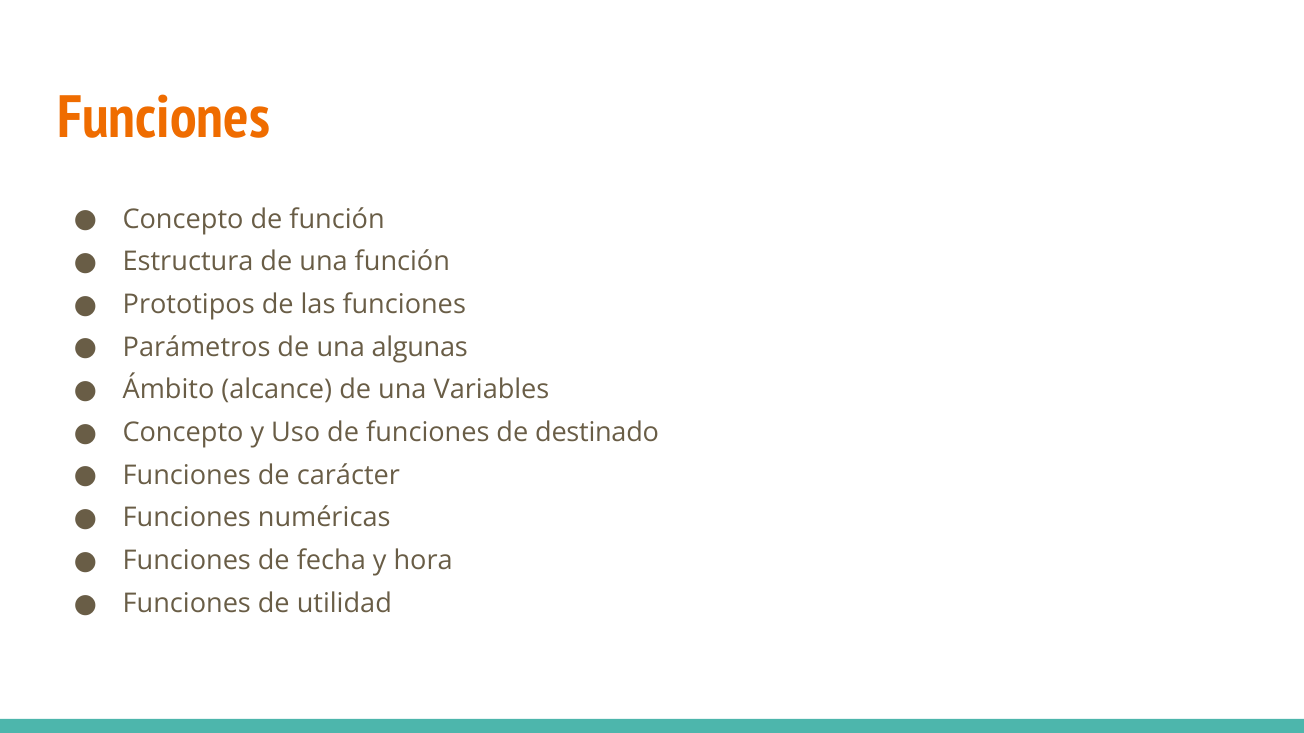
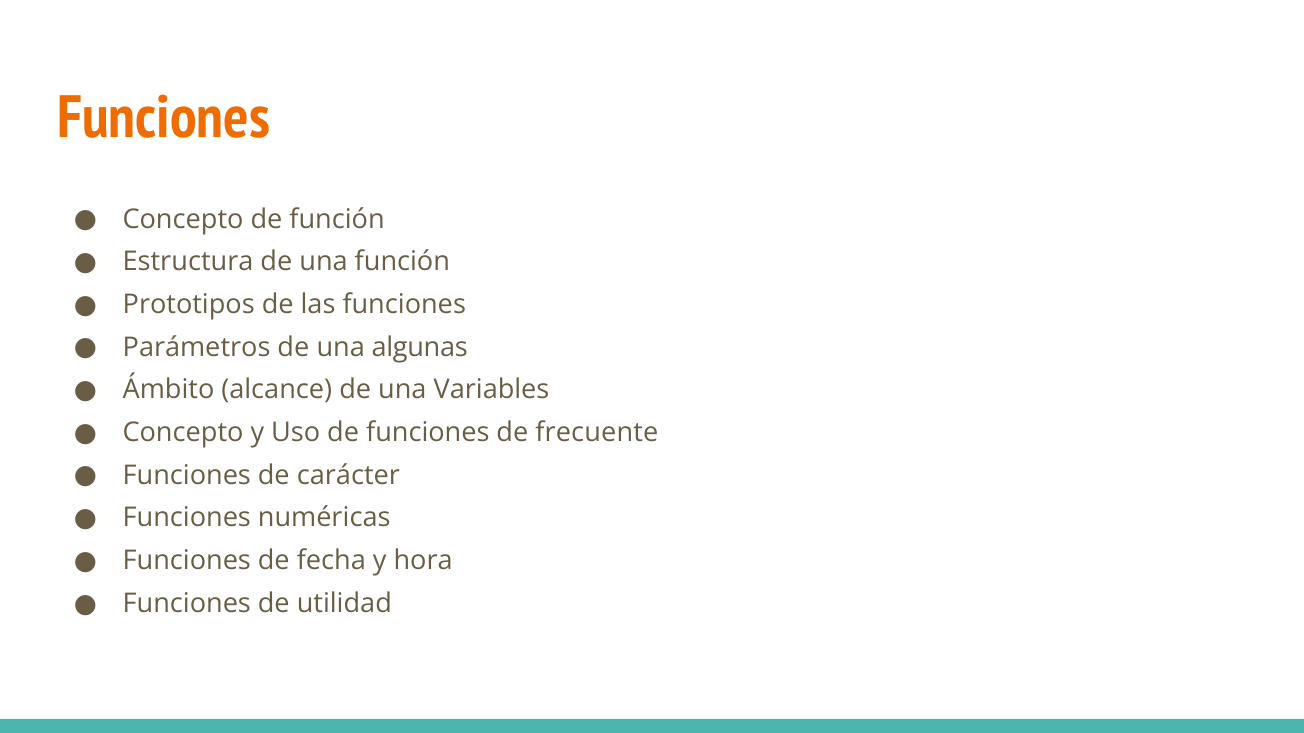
destinado: destinado -> frecuente (597, 433)
